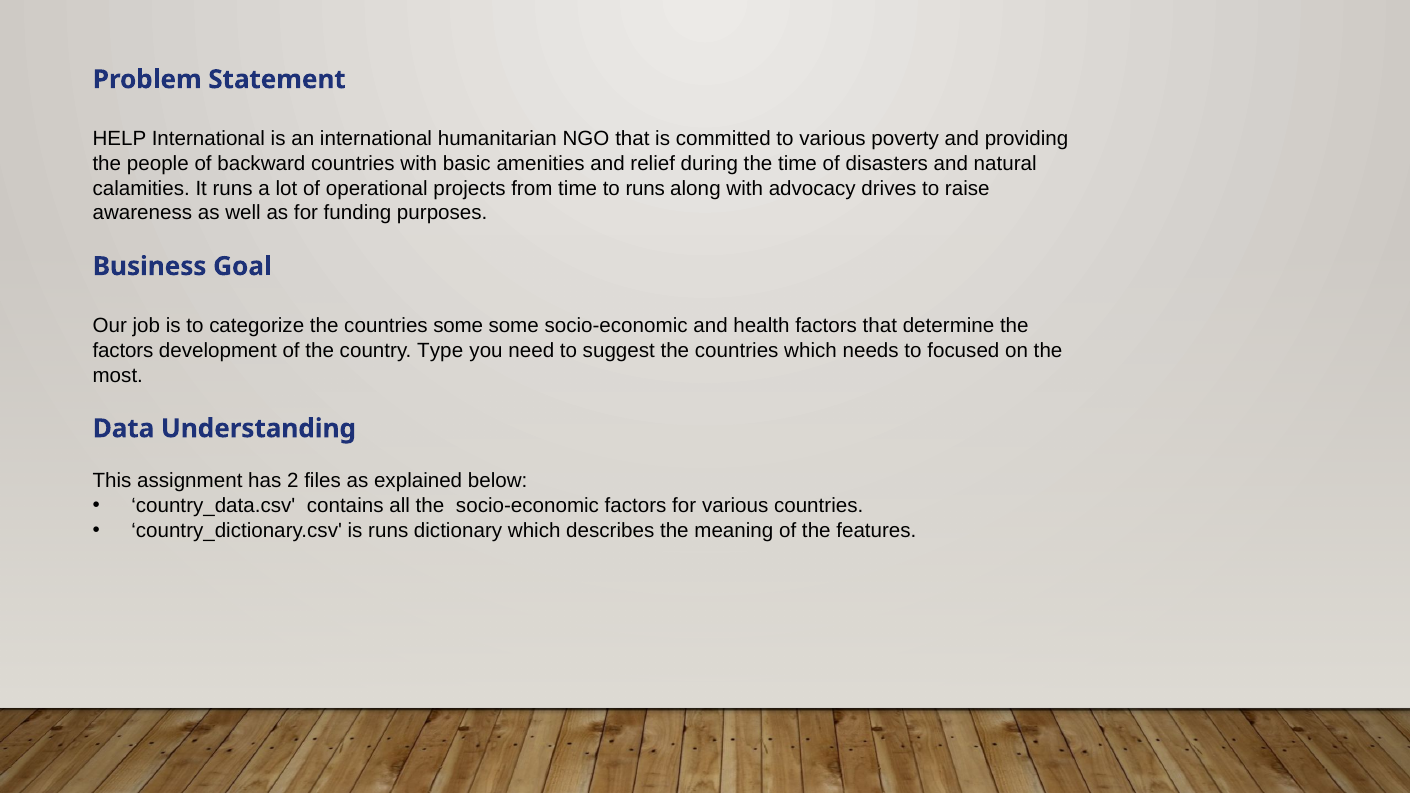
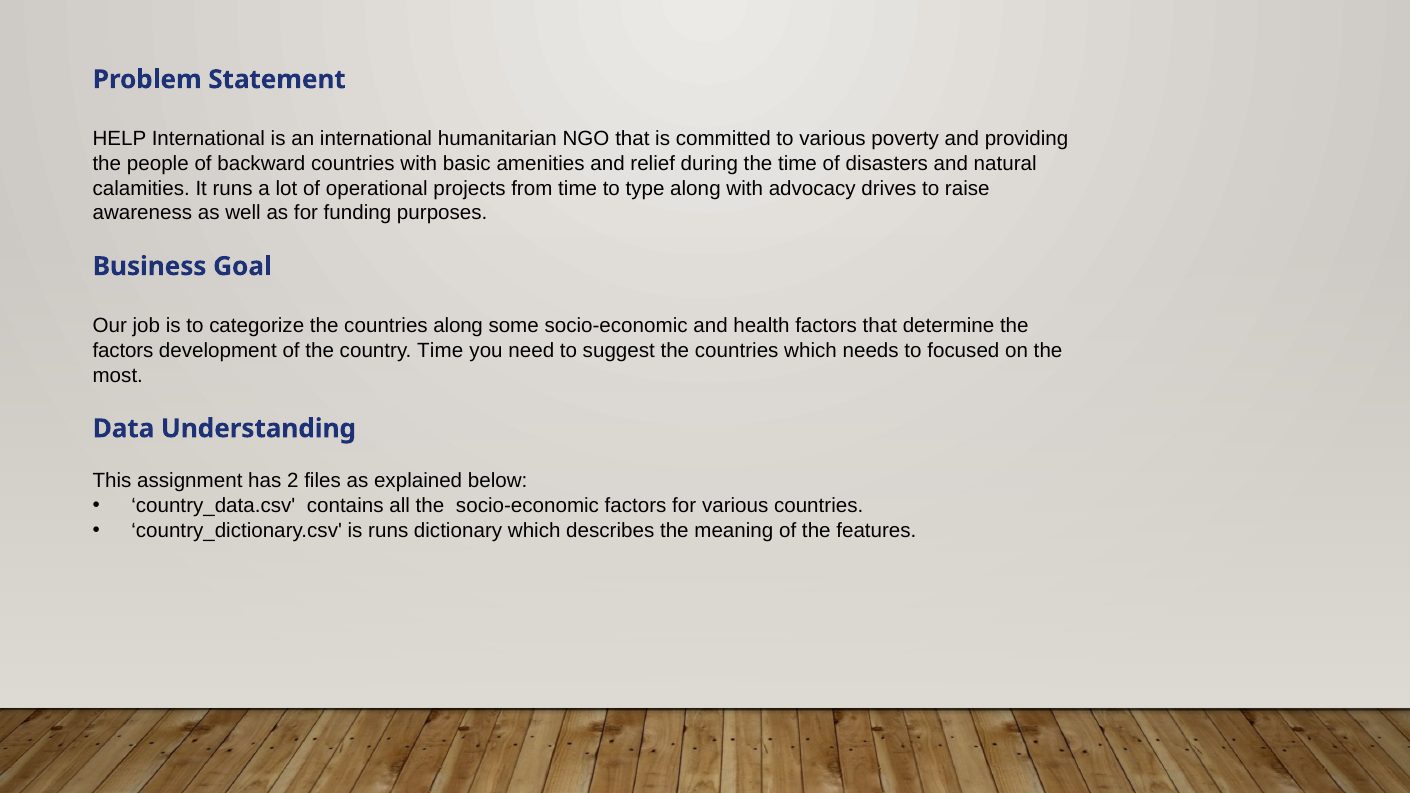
to runs: runs -> type (645, 188)
countries some: some -> along (458, 326)
country Type: Type -> Time (440, 351)
